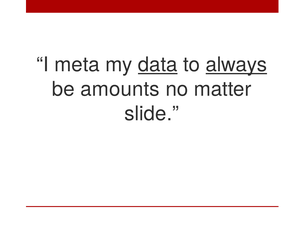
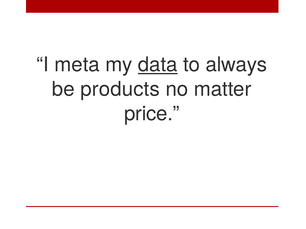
always underline: present -> none (236, 65)
amounts: amounts -> products (120, 89)
slide: slide -> price (152, 114)
